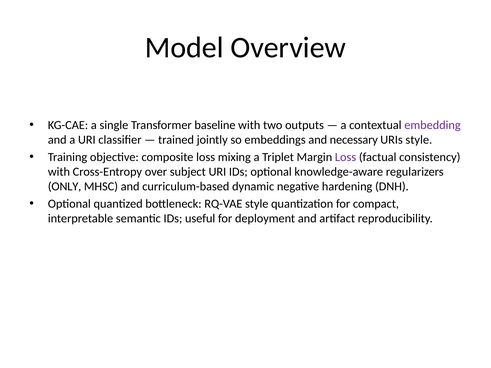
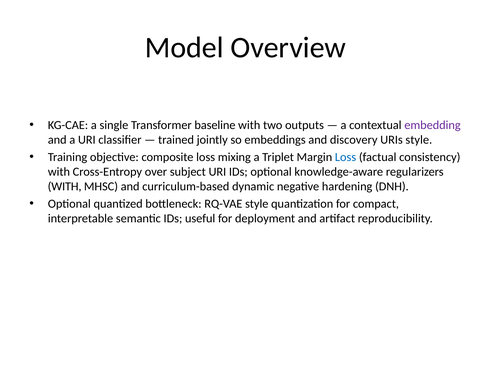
necessary: necessary -> discovery (354, 140)
Loss colour: purple -> blue (346, 157)
ONLY: ONLY -> WITH (65, 187)
